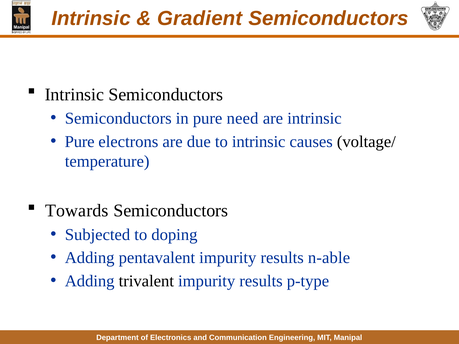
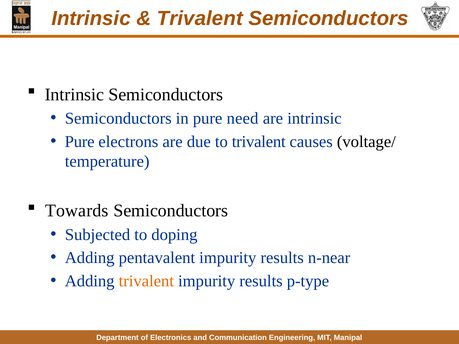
Gradient: Gradient -> Trivalent (200, 18)
to intrinsic: intrinsic -> trivalent (259, 142)
n-able: n-able -> n-near (329, 258)
trivalent colour: black -> orange (146, 281)
